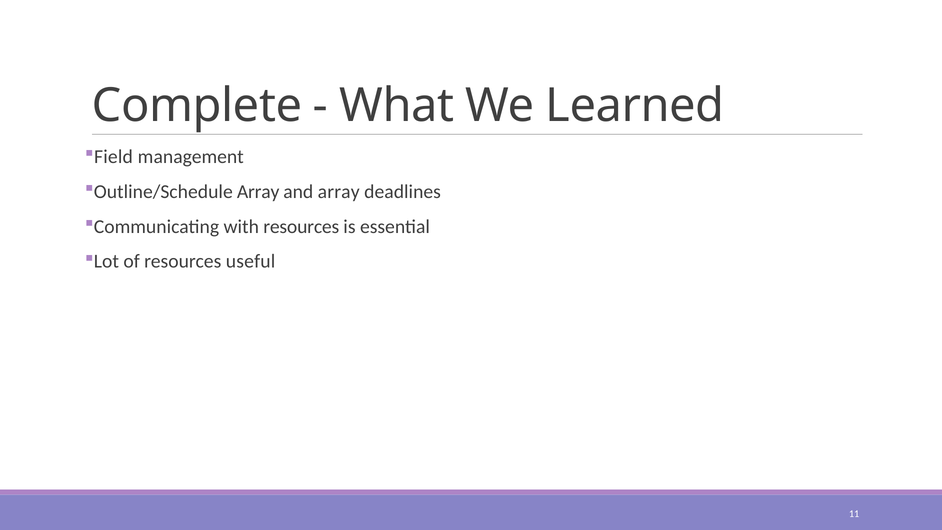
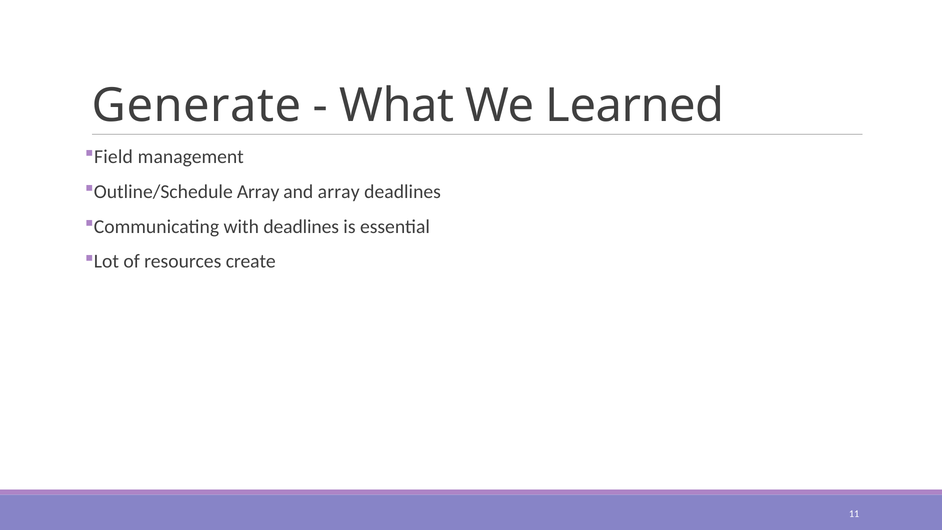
Complete: Complete -> Generate (197, 106)
with resources: resources -> deadlines (301, 226)
useful: useful -> create (251, 261)
